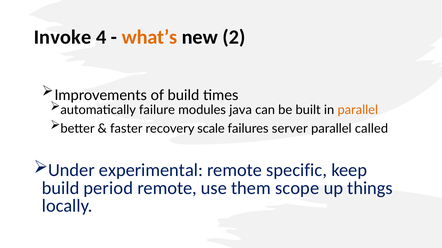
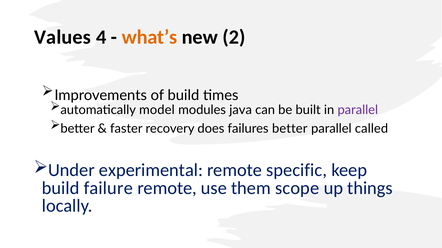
Invoke: Invoke -> Values (63, 37)
failure: failure -> model (157, 110)
parallel colour: orange -> purple (358, 110)
scale: scale -> does (211, 129)
failures server: server -> better (290, 129)
period: period -> failure (108, 189)
